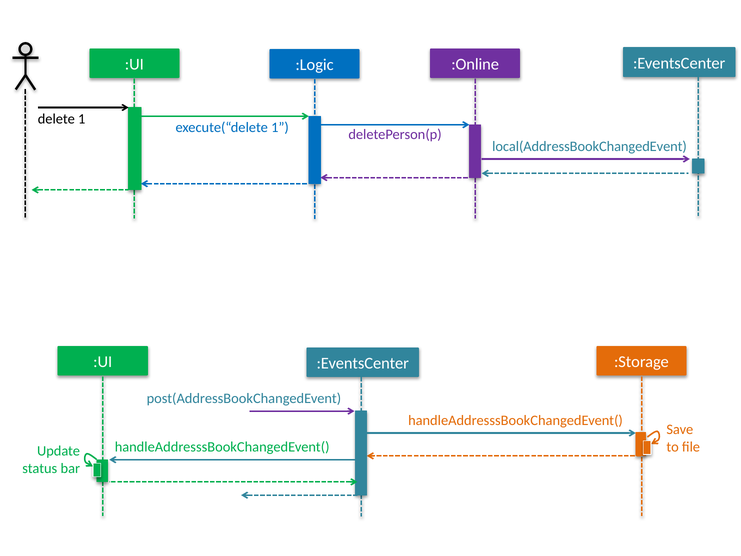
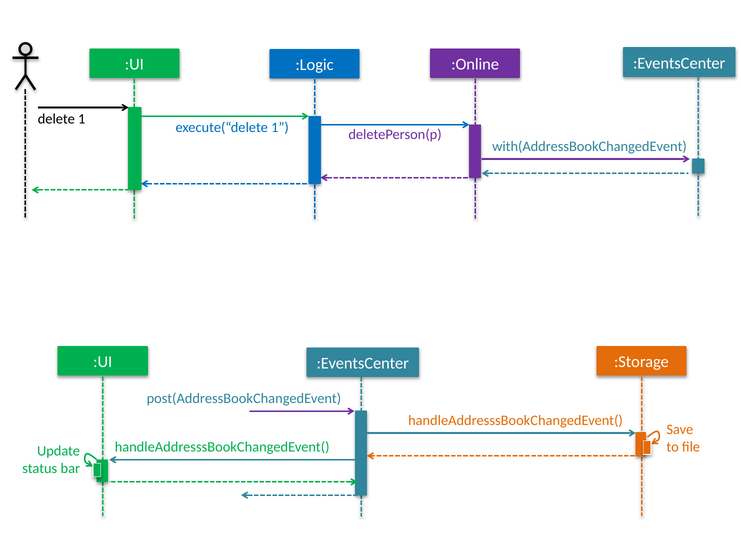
local(AddressBookChangedEvent: local(AddressBookChangedEvent -> with(AddressBookChangedEvent (590, 146)
